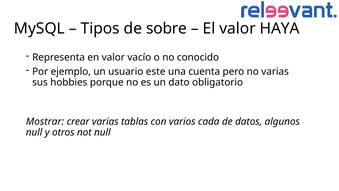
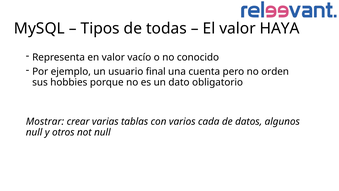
sobre: sobre -> todas (166, 28)
este: este -> final (156, 71)
no varias: varias -> orden (275, 71)
